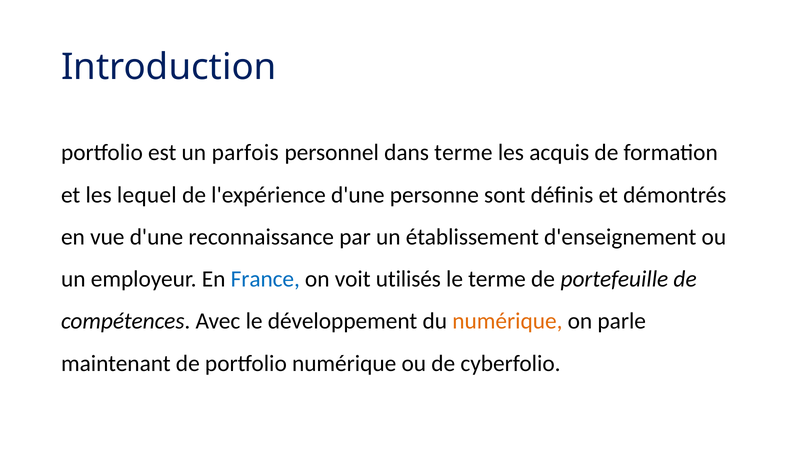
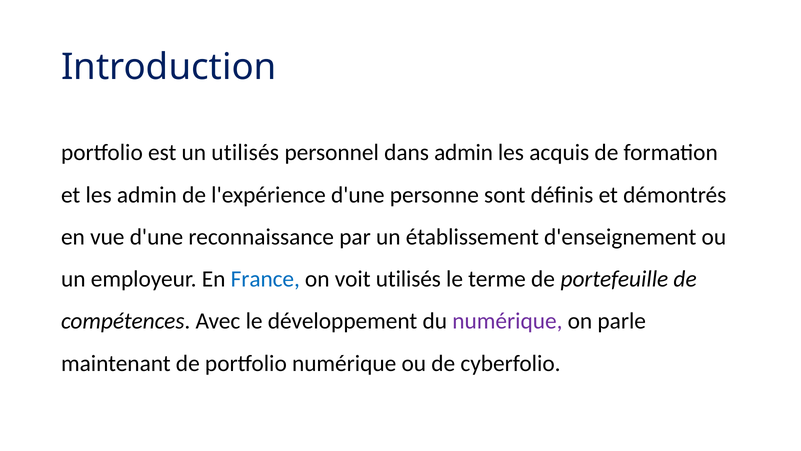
un parfois: parfois -> utilisés (245, 153)
dans terme: terme -> admin (464, 153)
les lequel: lequel -> admin (147, 195)
numérique colour: orange -> purple (507, 321)
